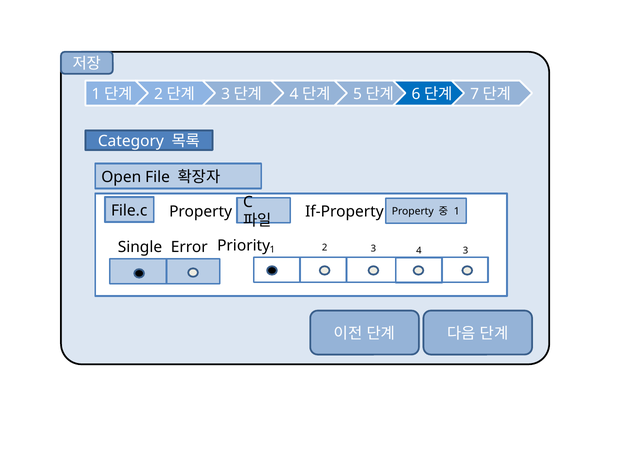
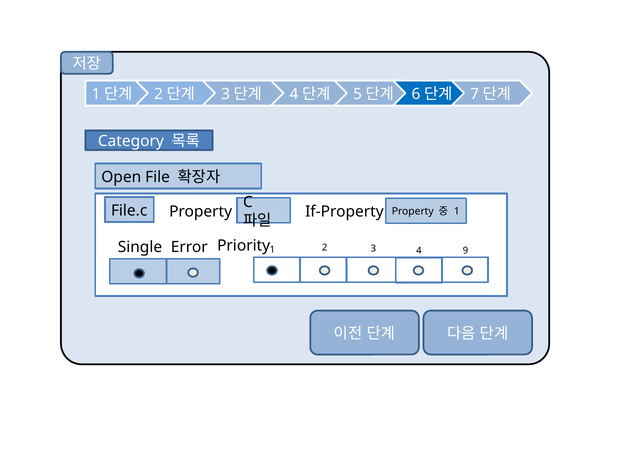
Priority 3: 3 -> 9 (466, 251)
